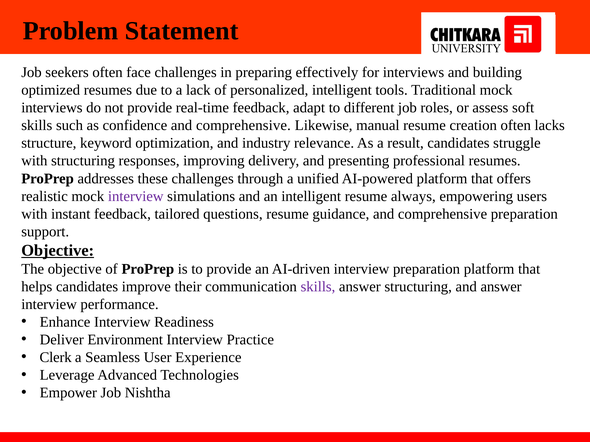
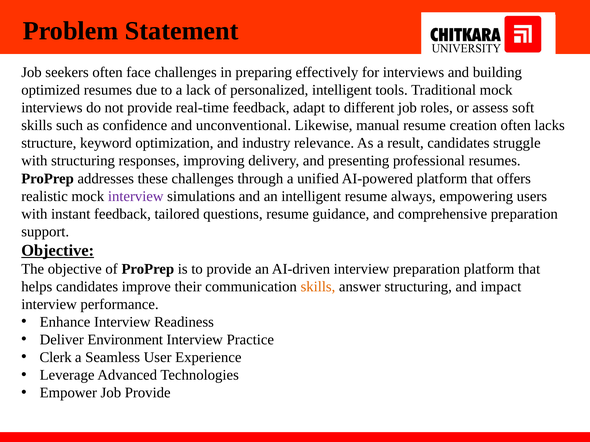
confidence and comprehensive: comprehensive -> unconventional (243, 126)
skills colour: purple -> orange (318, 287)
and answer: answer -> impact (501, 287)
Job Nishtha: Nishtha -> Provide (148, 393)
